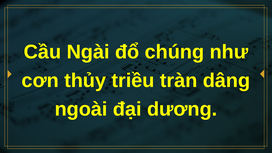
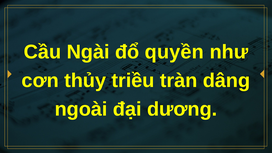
chúng: chúng -> quyền (174, 52)
